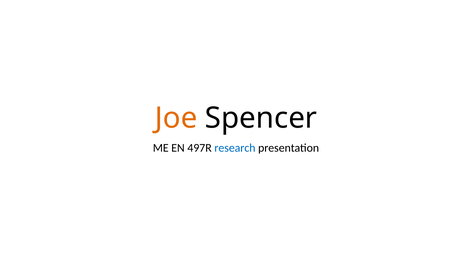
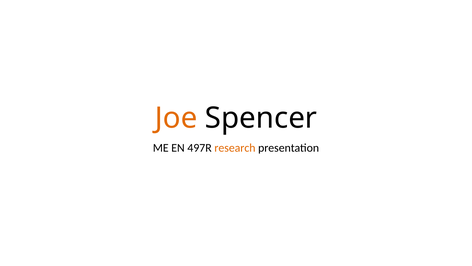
research colour: blue -> orange (235, 148)
